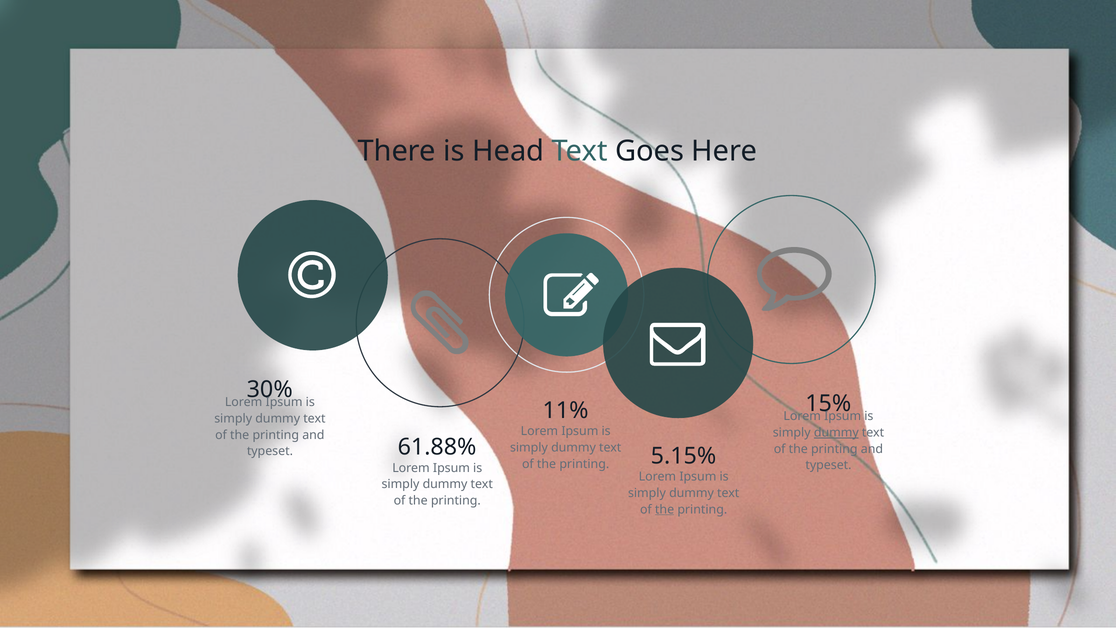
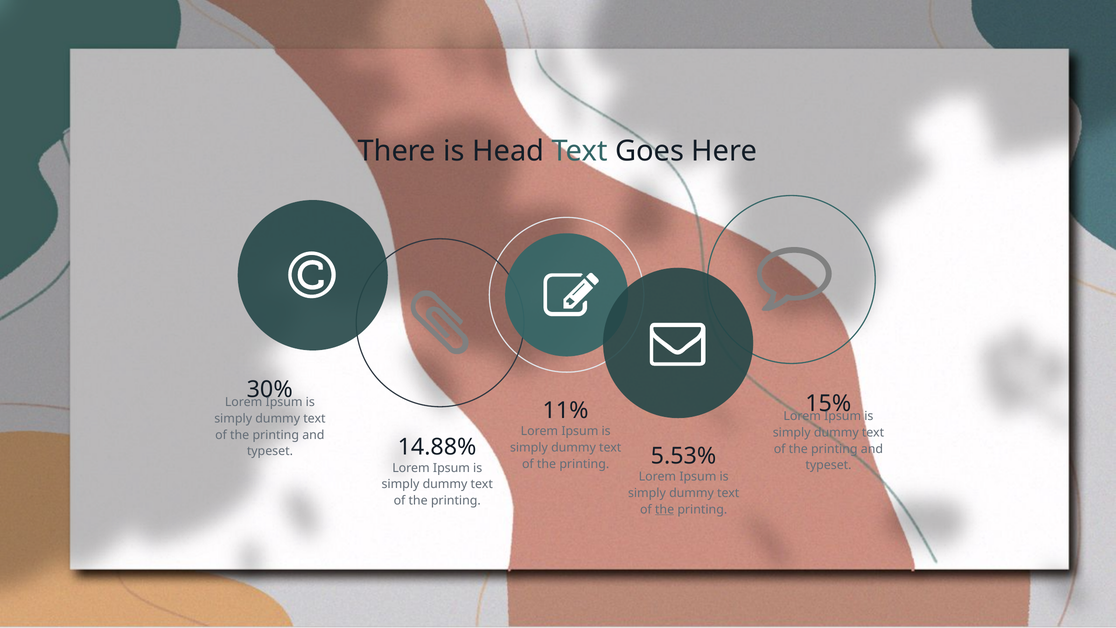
dummy underline: present -> none (836, 432)
61.88%: 61.88% -> 14.88% (437, 447)
5.15%: 5.15% -> 5.53% (683, 456)
